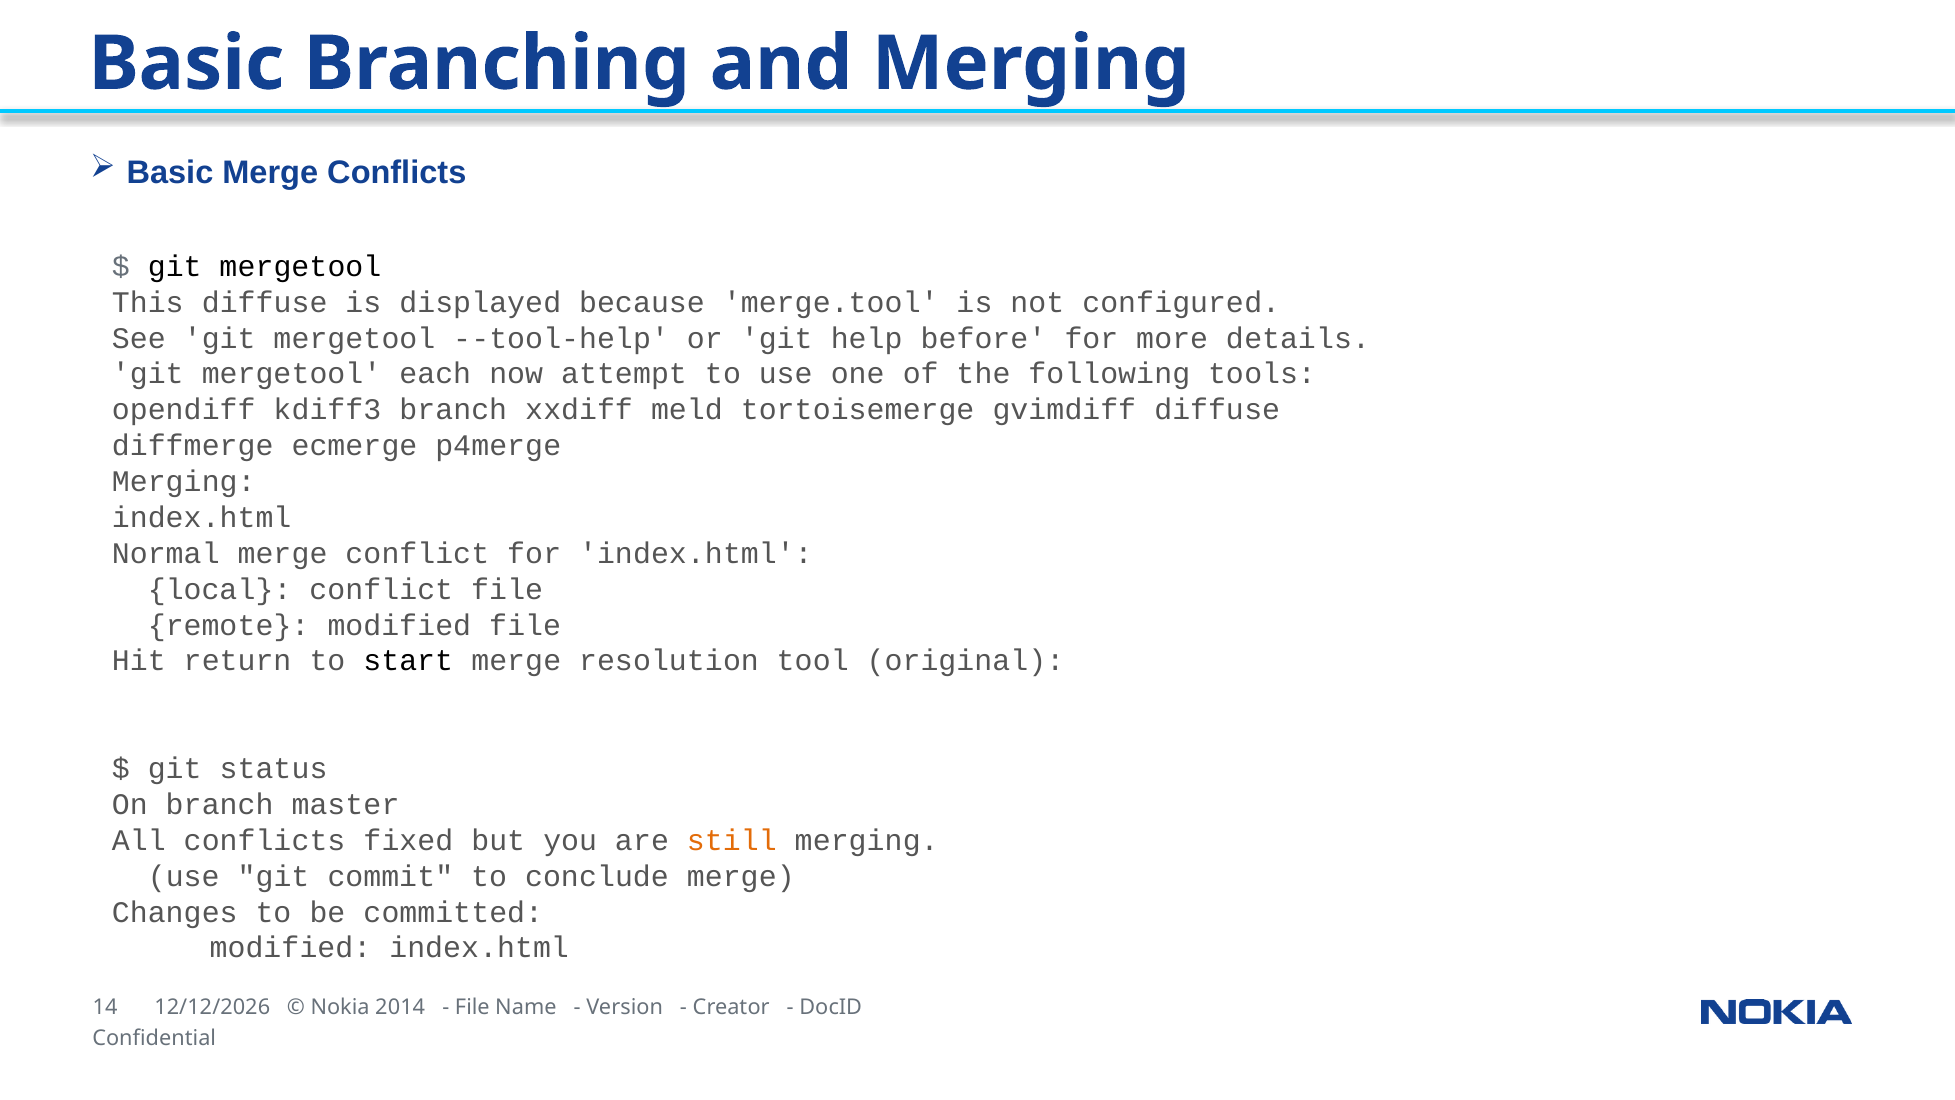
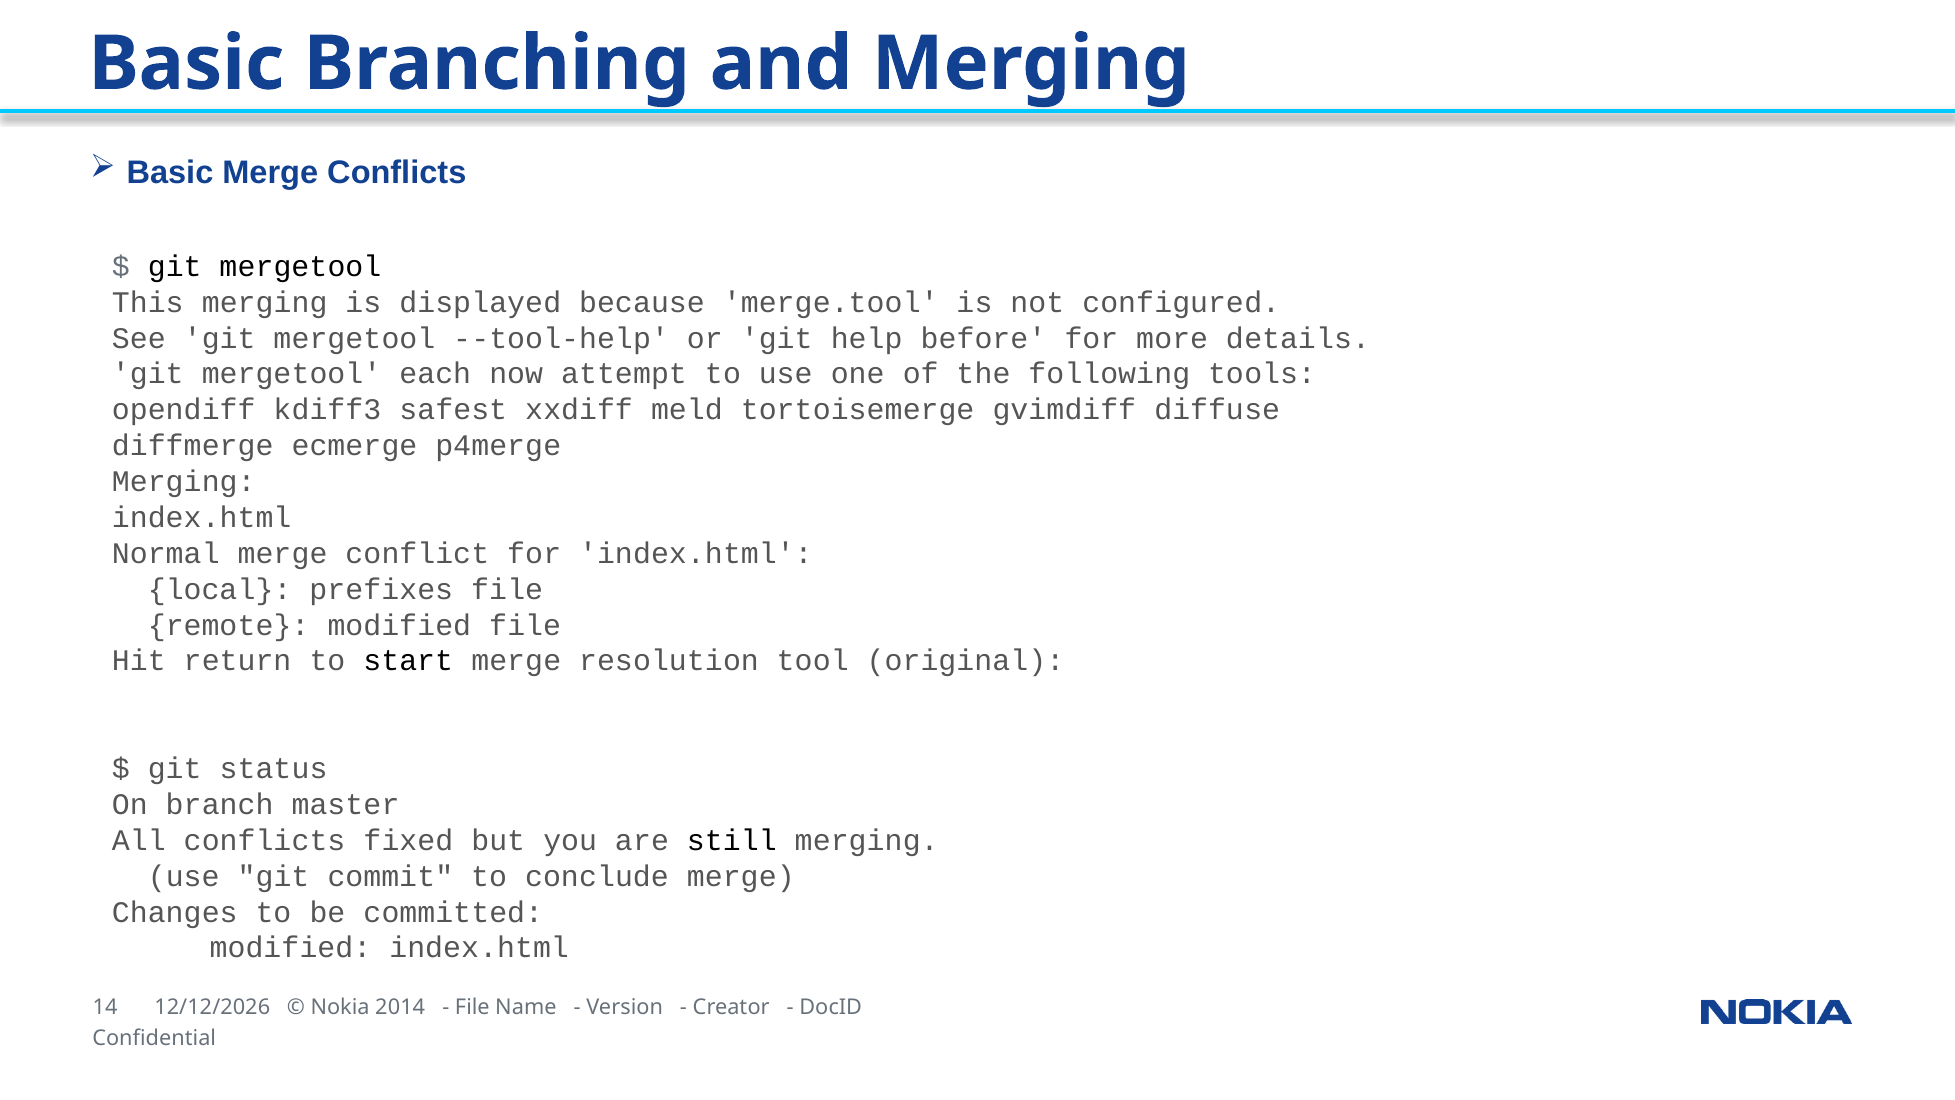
This diffuse: diffuse -> merging (265, 302)
kdiff3 branch: branch -> safest (453, 410)
local conflict: conflict -> prefixes (381, 589)
still colour: orange -> black (732, 840)
